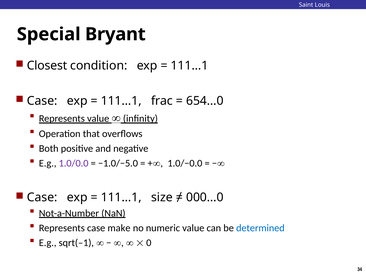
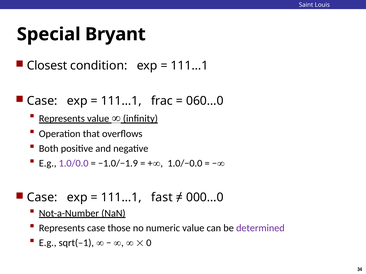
654…0: 654…0 -> 060…0 (205, 101)
−1.0/−5.0: −1.0/−5.0 -> −1.0/−1.9 (118, 163)
size: size -> fast (162, 198)
make: make -> those (119, 228)
determined colour: blue -> purple (260, 228)
